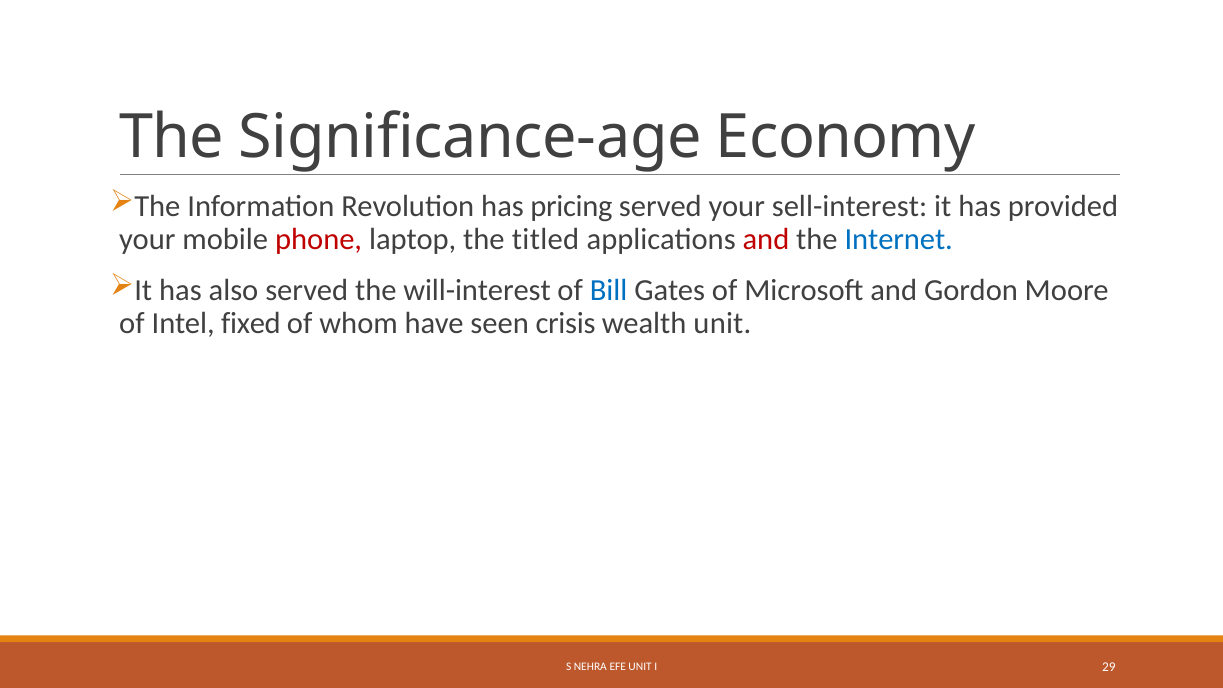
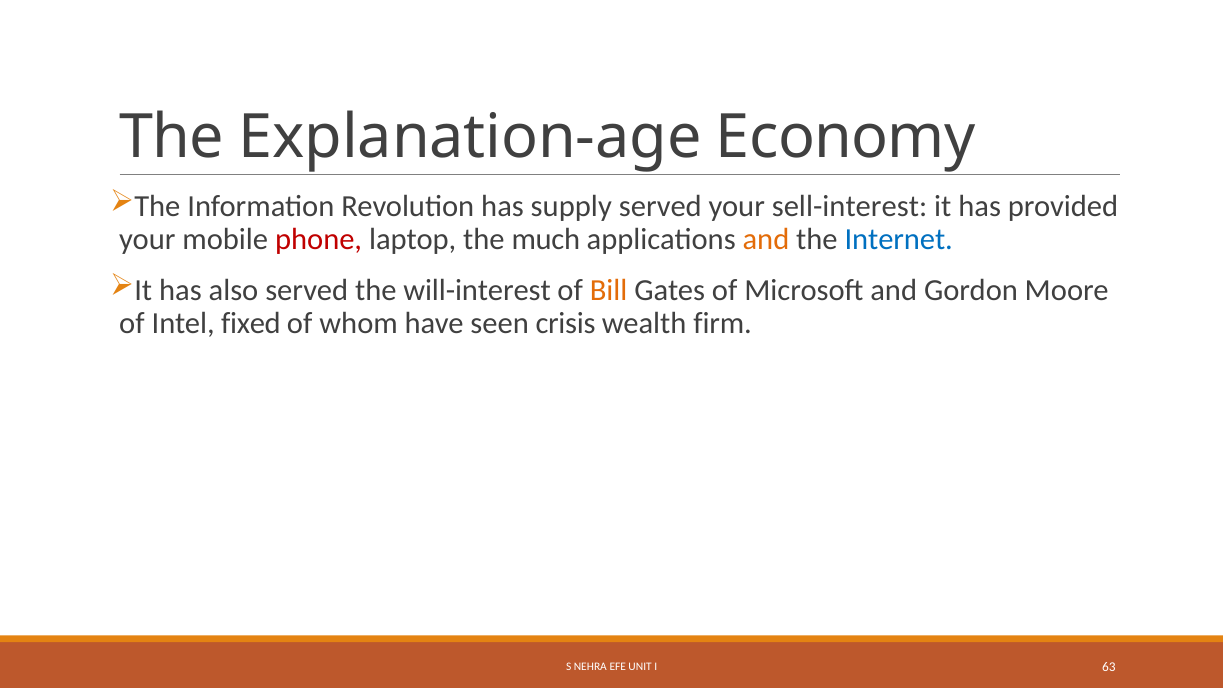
Significance-age: Significance-age -> Explanation-age (470, 137)
pricing: pricing -> supply (571, 206)
titled: titled -> much (546, 239)
and colour: red -> orange (766, 239)
Bill colour: blue -> orange (609, 290)
wealth unit: unit -> firm (723, 323)
29: 29 -> 63 (1109, 667)
